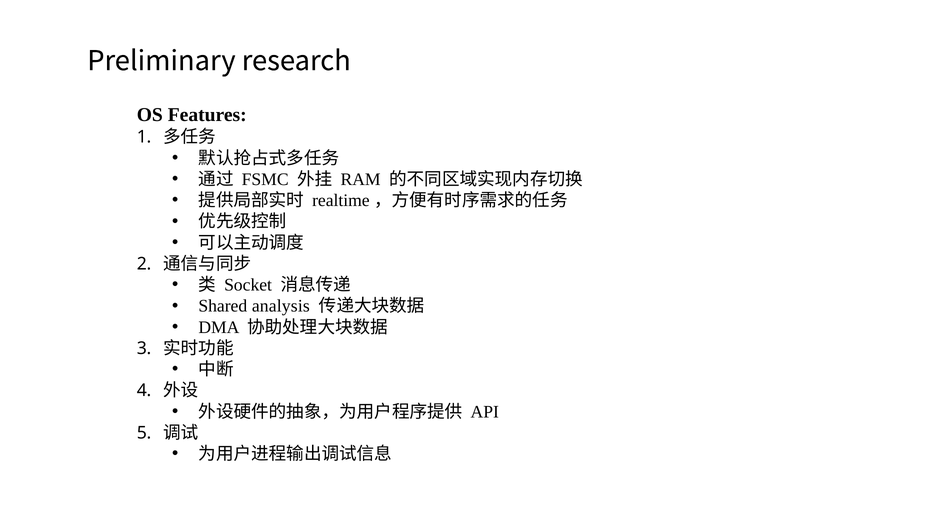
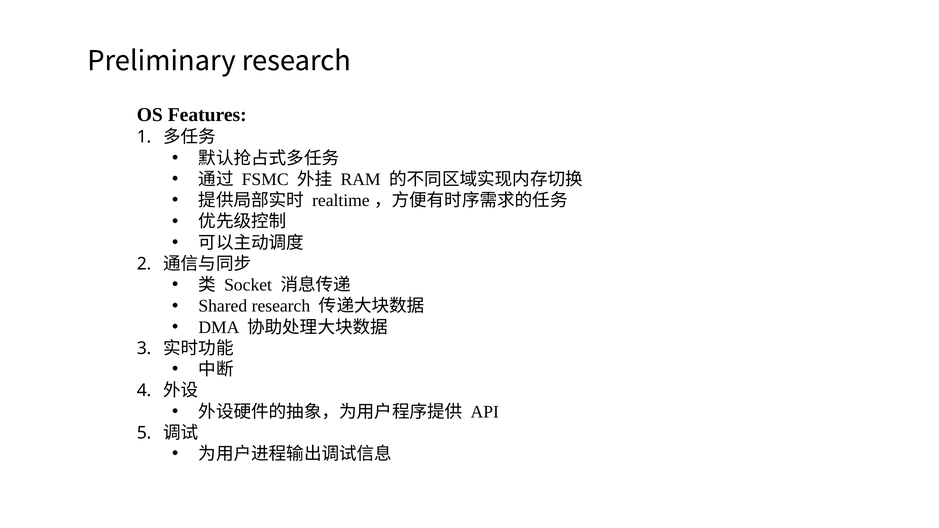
Shared analysis: analysis -> research (281, 306)
